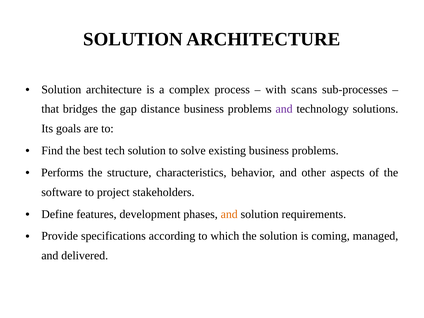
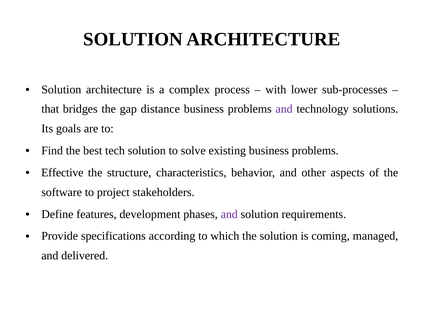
scans: scans -> lower (304, 89)
Performs: Performs -> Effective (62, 173)
and colour: orange -> purple (229, 214)
